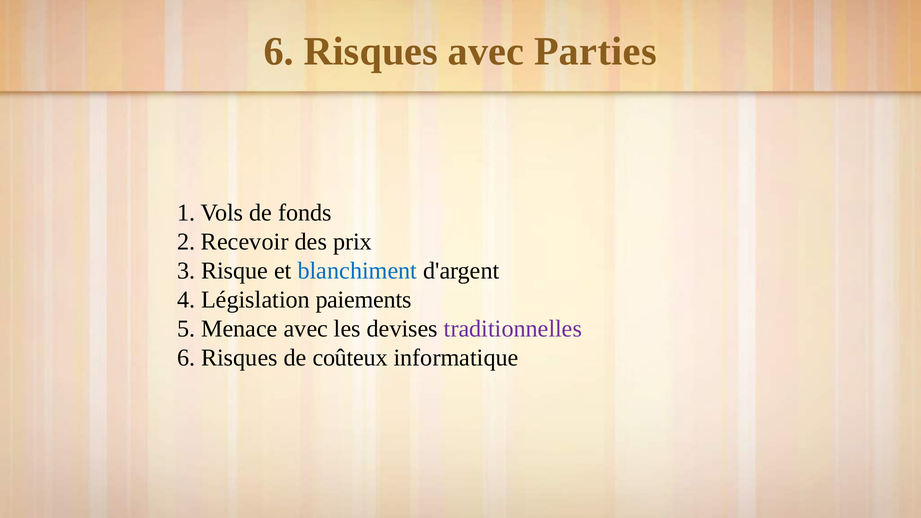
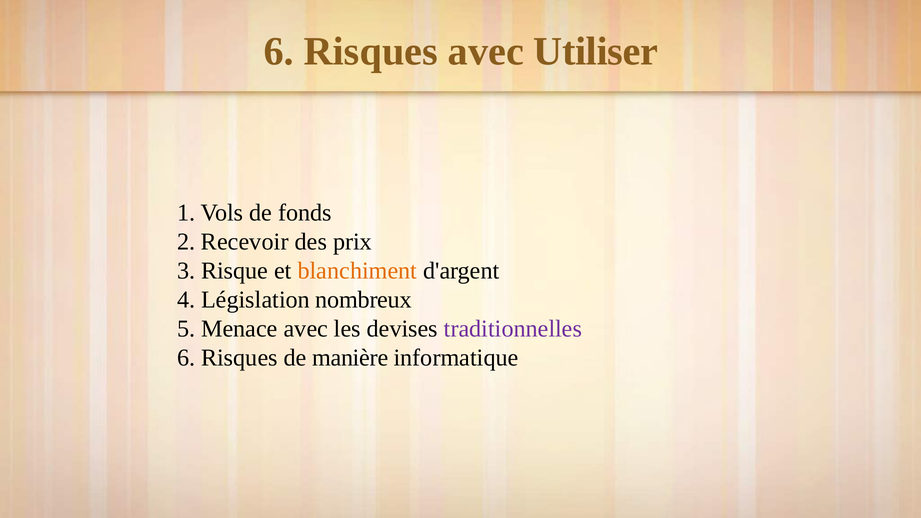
Parties: Parties -> Utiliser (596, 51)
blanchiment colour: blue -> orange (357, 271)
paiements: paiements -> nombreux (364, 300)
coûteux: coûteux -> manière (350, 358)
